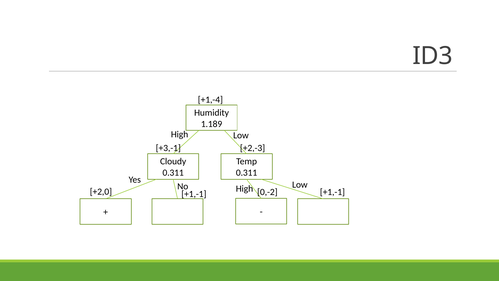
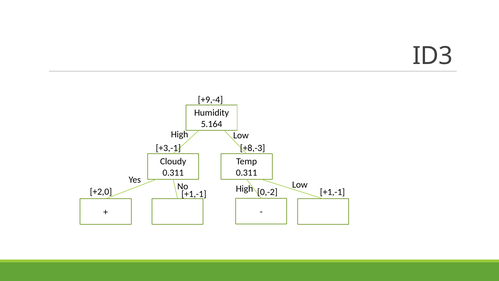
+1,-4: +1,-4 -> +9,-4 (210, 100)
1.189: 1.189 -> 5.164 (212, 124)
+2,-3: +2,-3 -> +8,-3 (253, 148)
